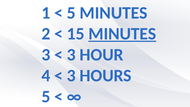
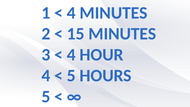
5: 5 -> 4 (71, 13)
MINUTES underline: present -> none (122, 34)
3: 3 -> 4 (71, 55)
3: 3 -> 5 (71, 76)
